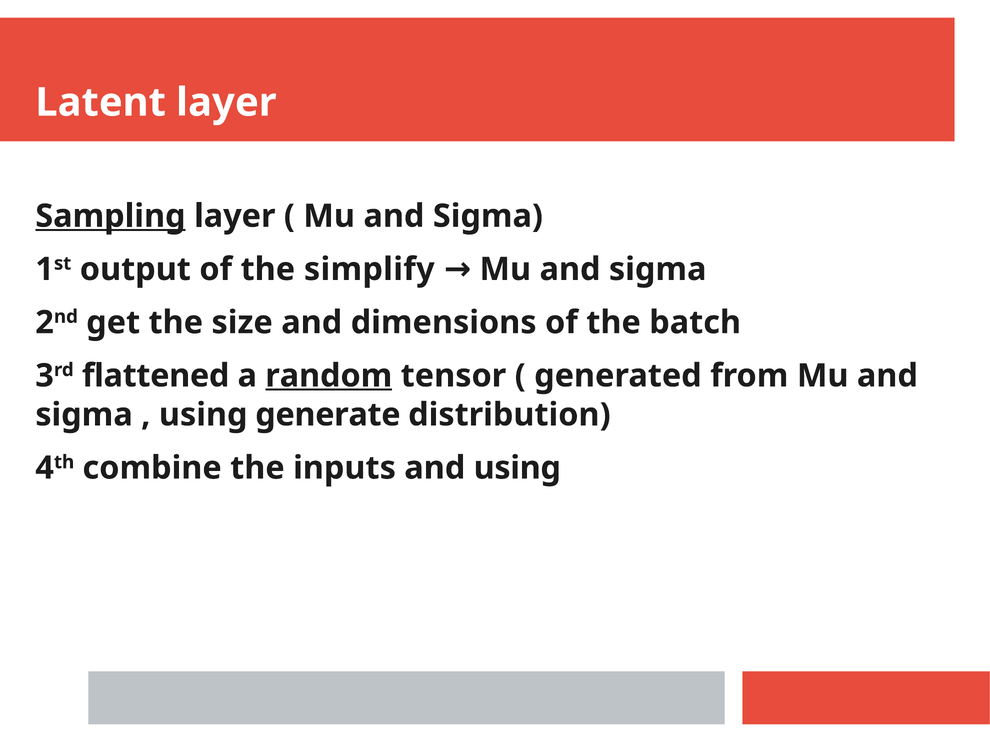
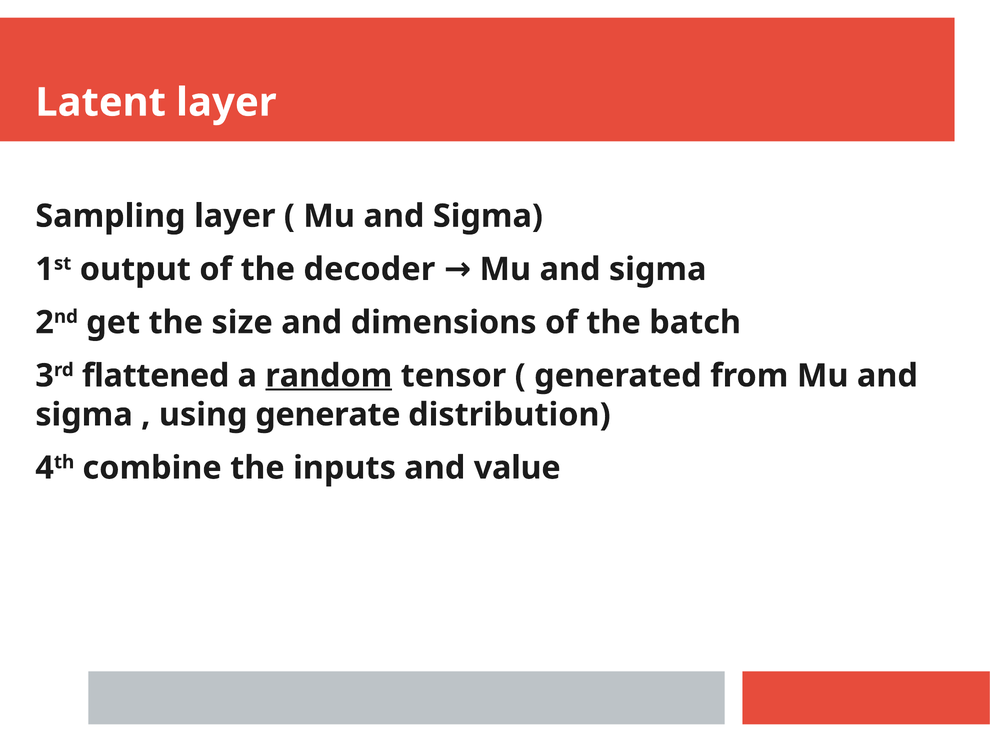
Sampling underline: present -> none (110, 216)
simplify: simplify -> decoder (369, 269)
and using: using -> value (517, 468)
